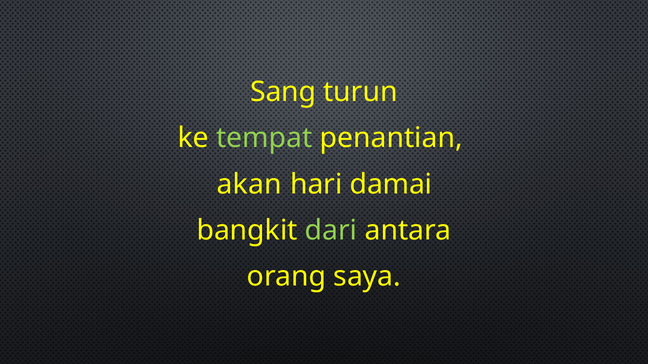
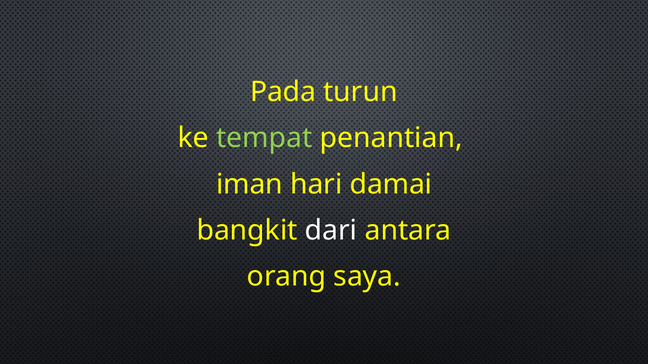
Sang: Sang -> Pada (283, 92)
akan: akan -> iman (249, 185)
dari colour: light green -> white (331, 231)
